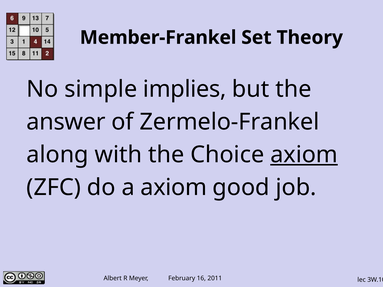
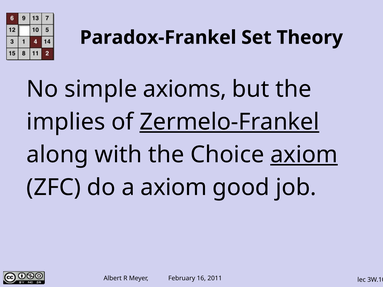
Member-Frankel: Member-Frankel -> Paradox-Frankel (158, 38)
implies: implies -> axioms (185, 89)
answer: answer -> implies (66, 122)
Zermelo-Frankel underline: none -> present (229, 122)
